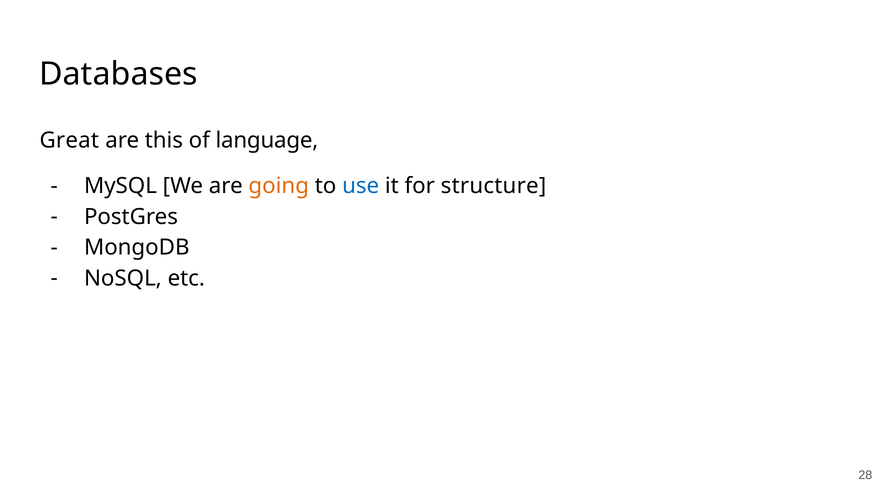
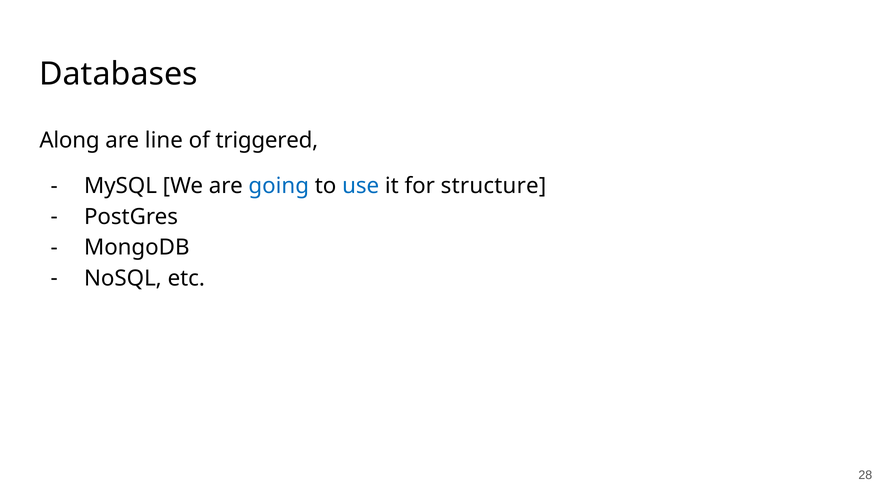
Great: Great -> Along (69, 140)
this: this -> line (164, 140)
language: language -> triggered (267, 140)
going colour: orange -> blue (279, 186)
